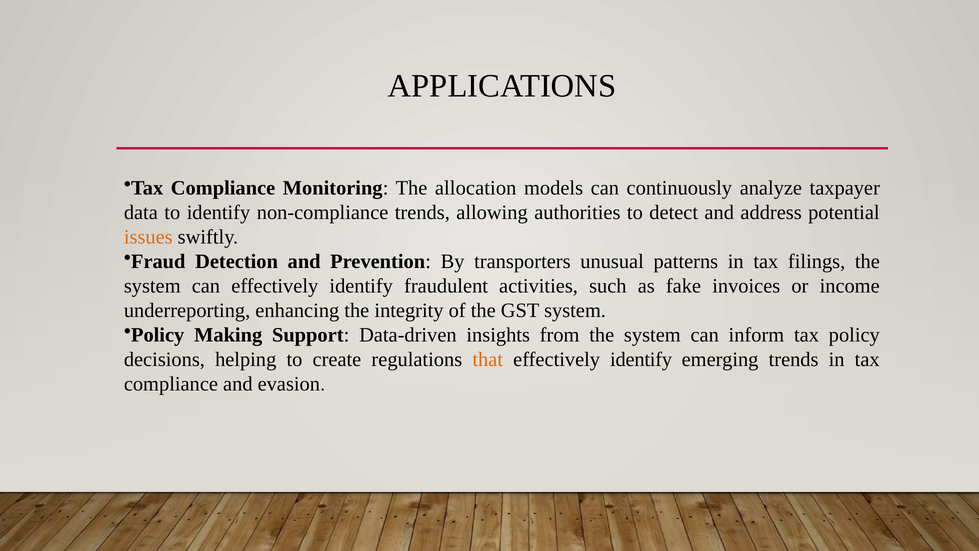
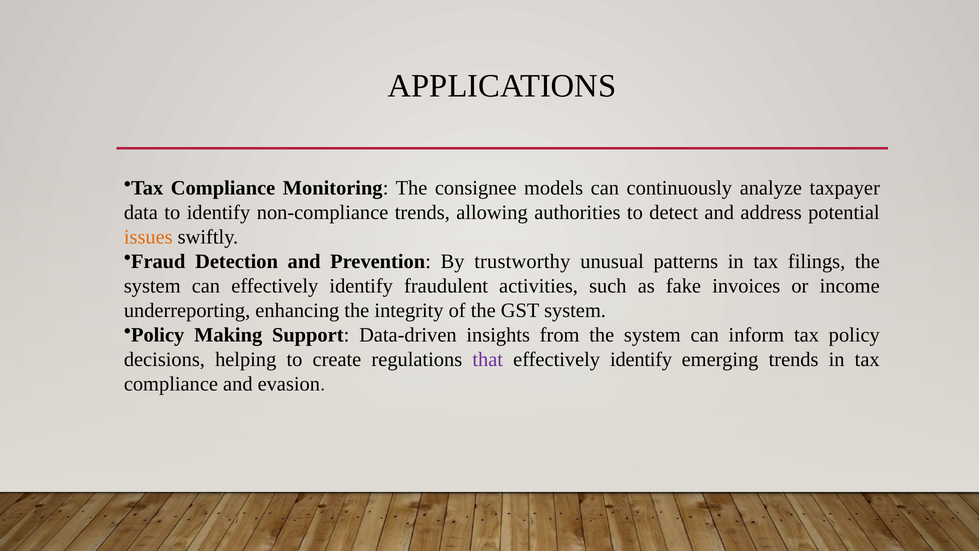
allocation: allocation -> consignee (476, 188)
transporters: transporters -> trustworthy (522, 261)
that colour: orange -> purple (488, 359)
